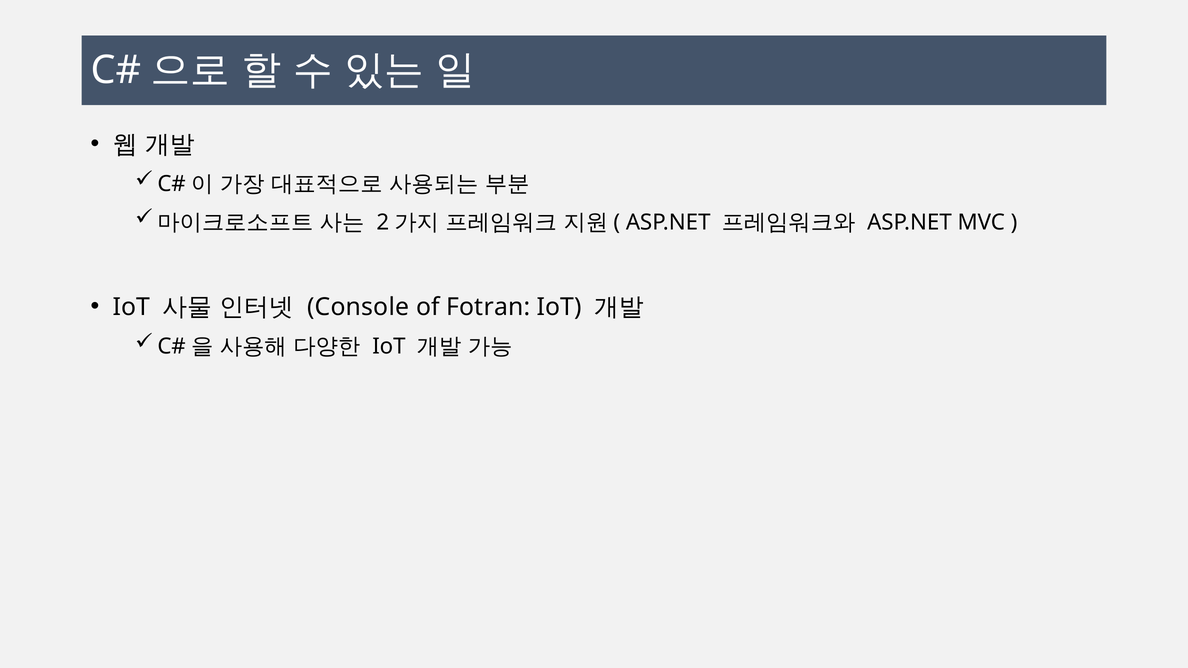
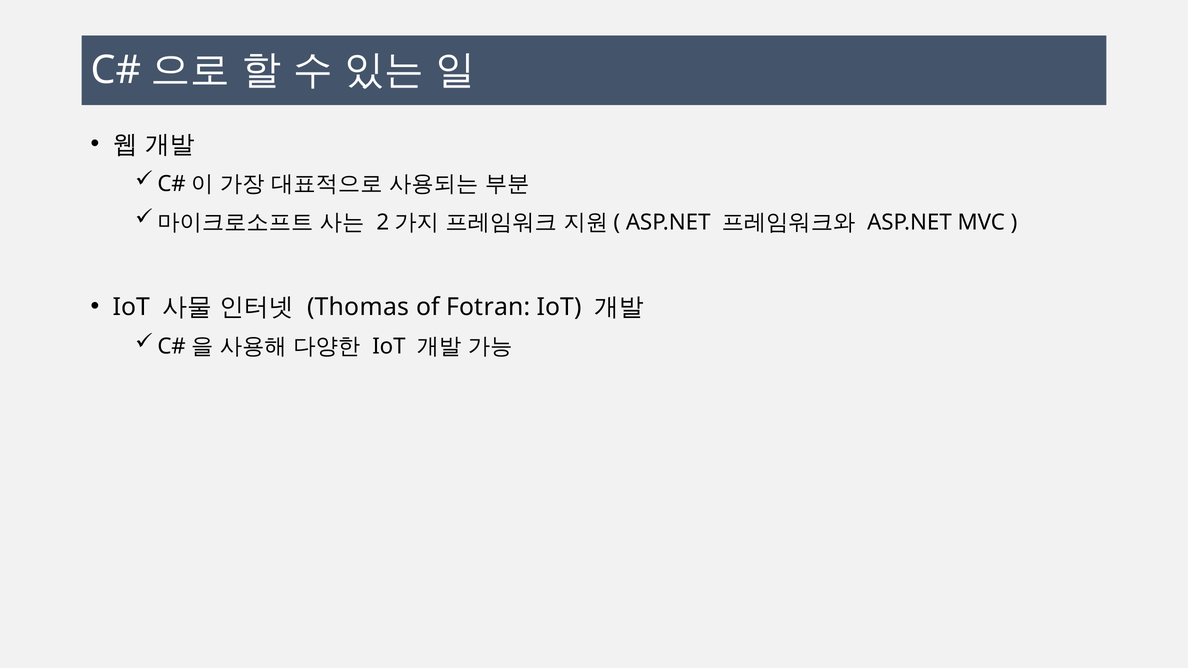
Console: Console -> Thomas (358, 307)
